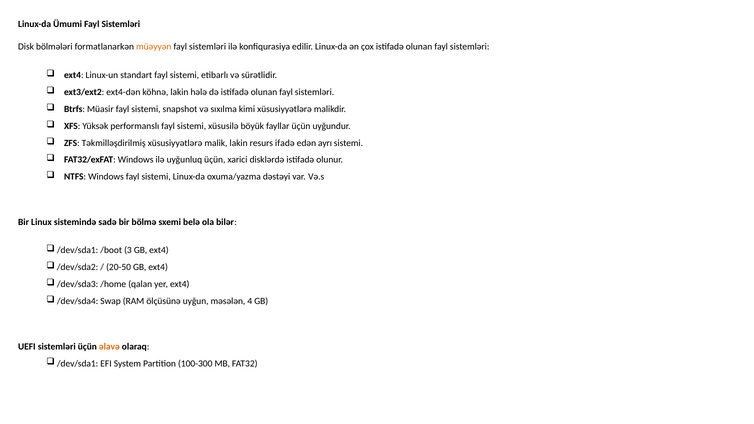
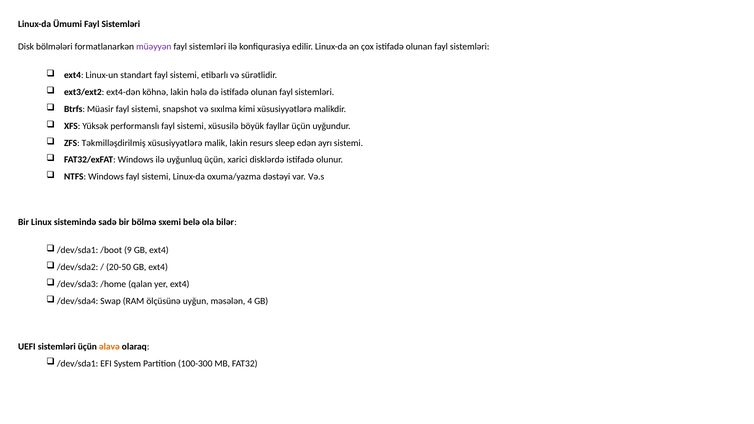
müəyyən colour: orange -> purple (154, 47)
ifadə: ifadə -> sleep (285, 143)
3: 3 -> 9 (128, 250)
